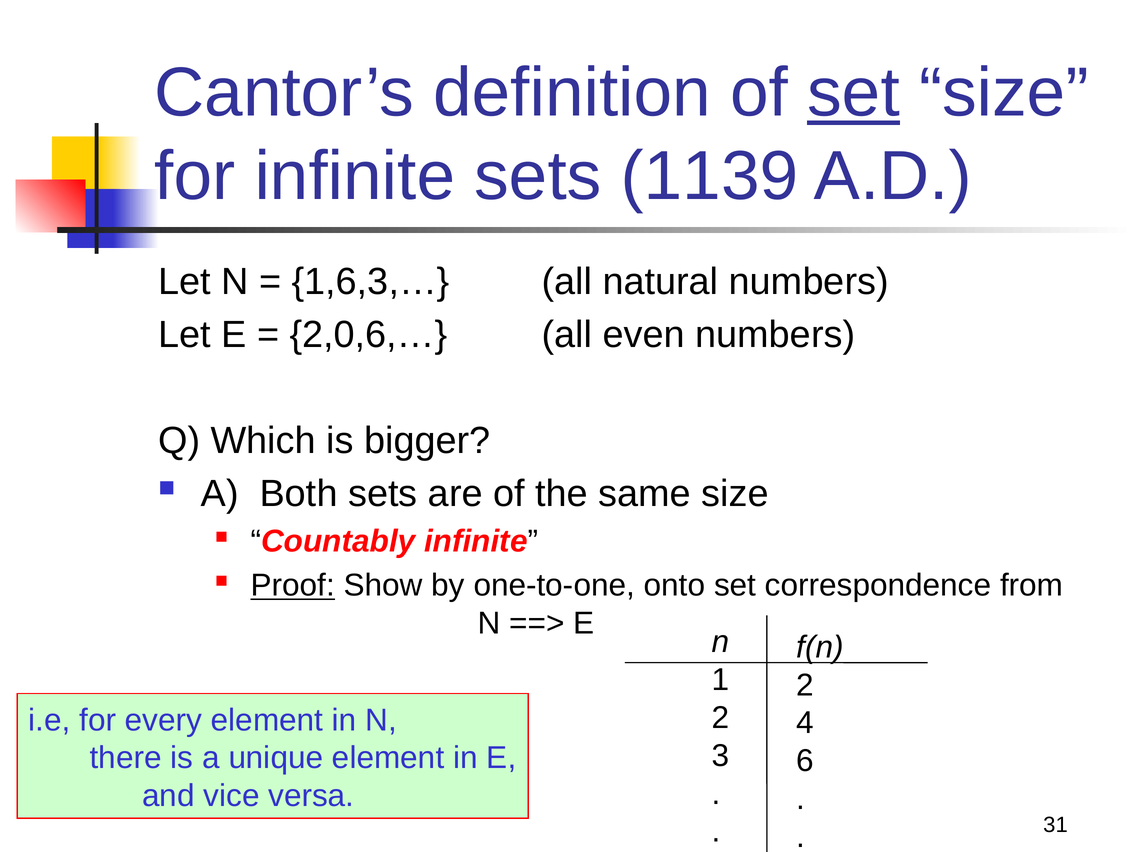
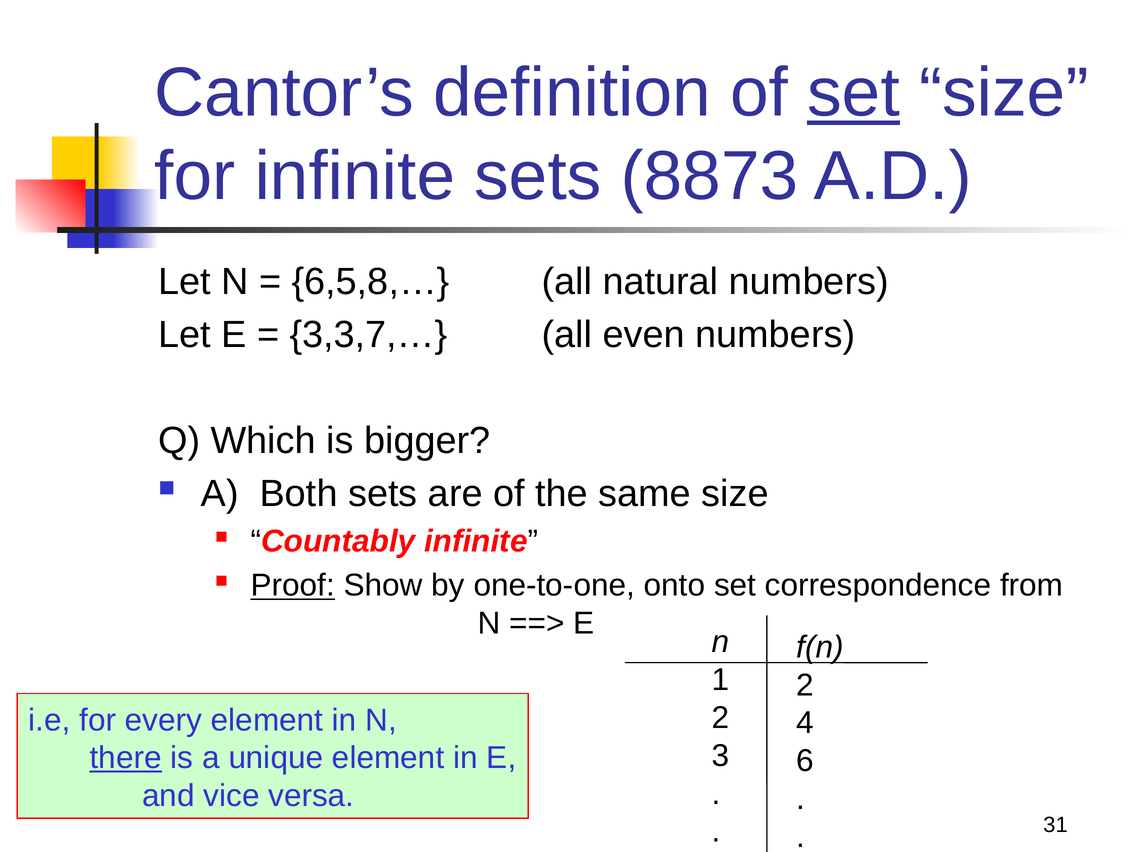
1139: 1139 -> 8873 (710, 176)
1,6,3,…: 1,6,3,… -> 6,5,8,… (371, 282)
2,0,6,…: 2,0,6,… -> 3,3,7,… (369, 335)
there underline: none -> present (126, 758)
